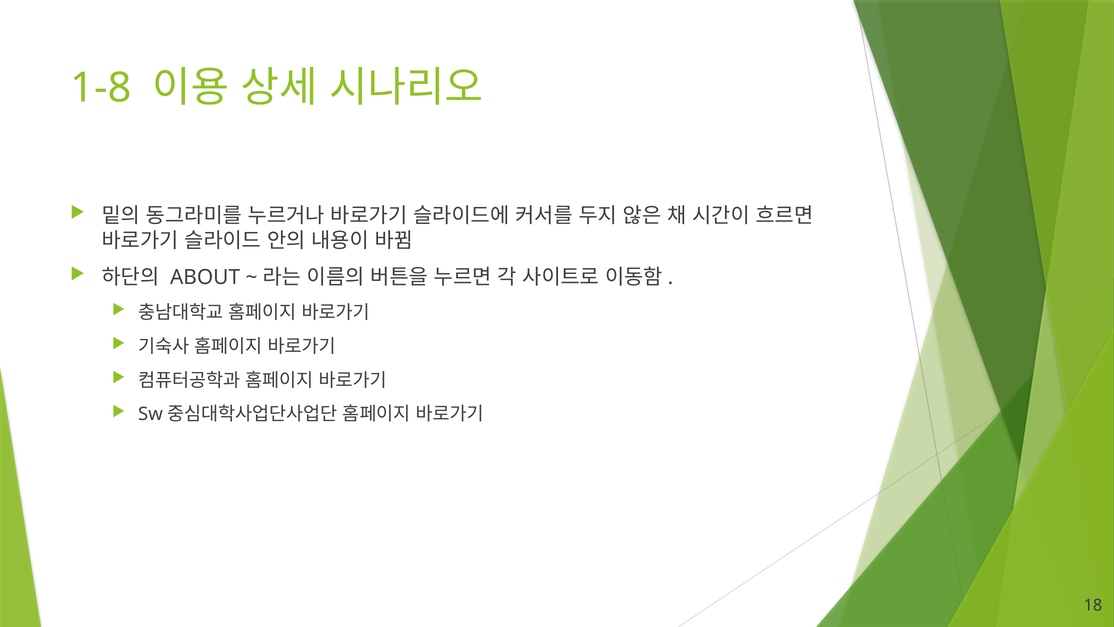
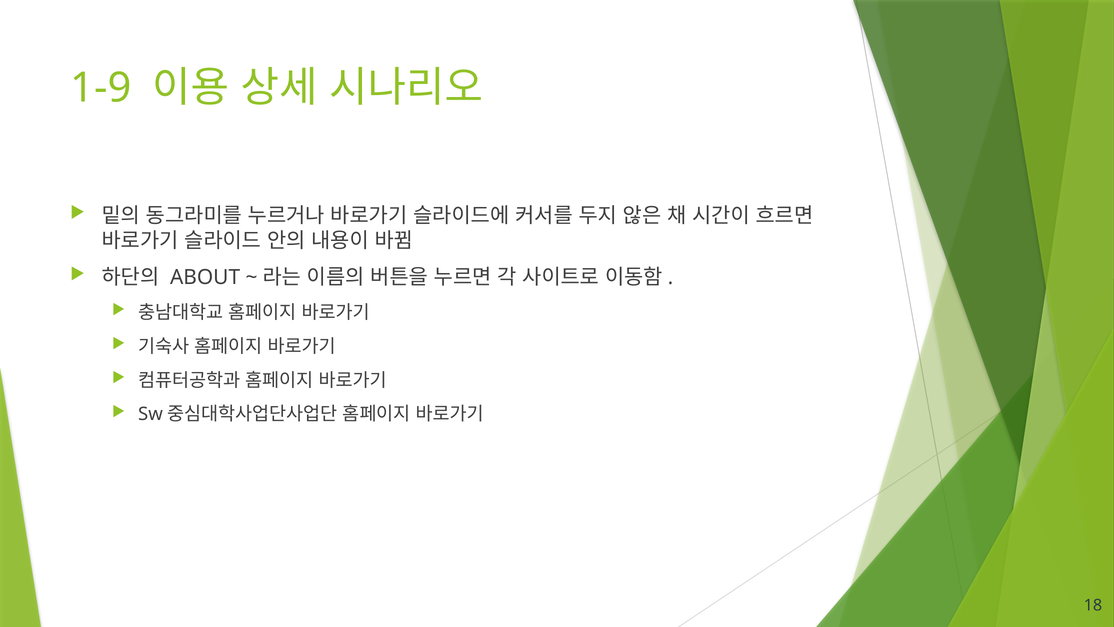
1-8: 1-8 -> 1-9 (101, 88)
